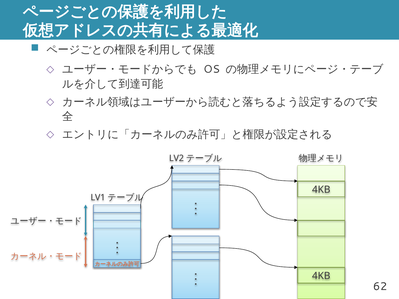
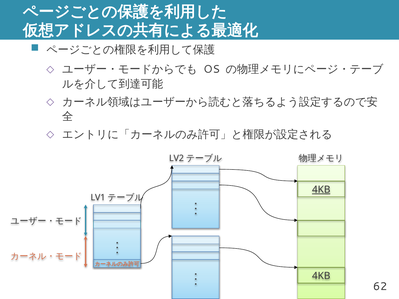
4KB underline: none -> present (321, 190)
